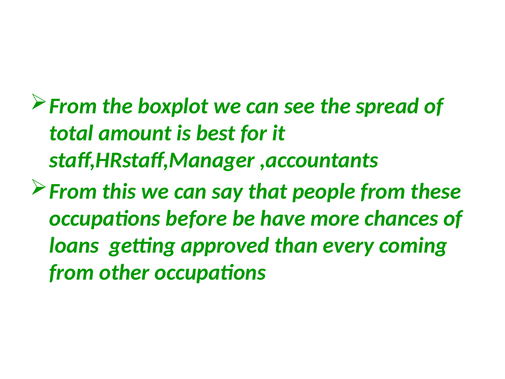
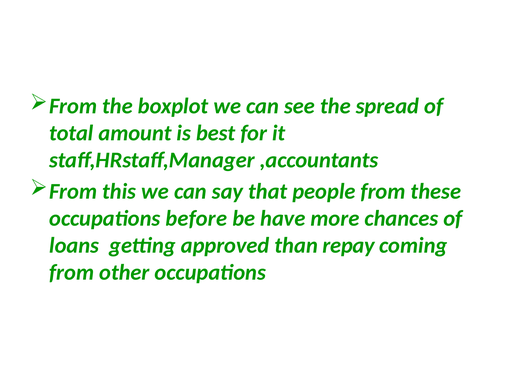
every: every -> repay (349, 245)
